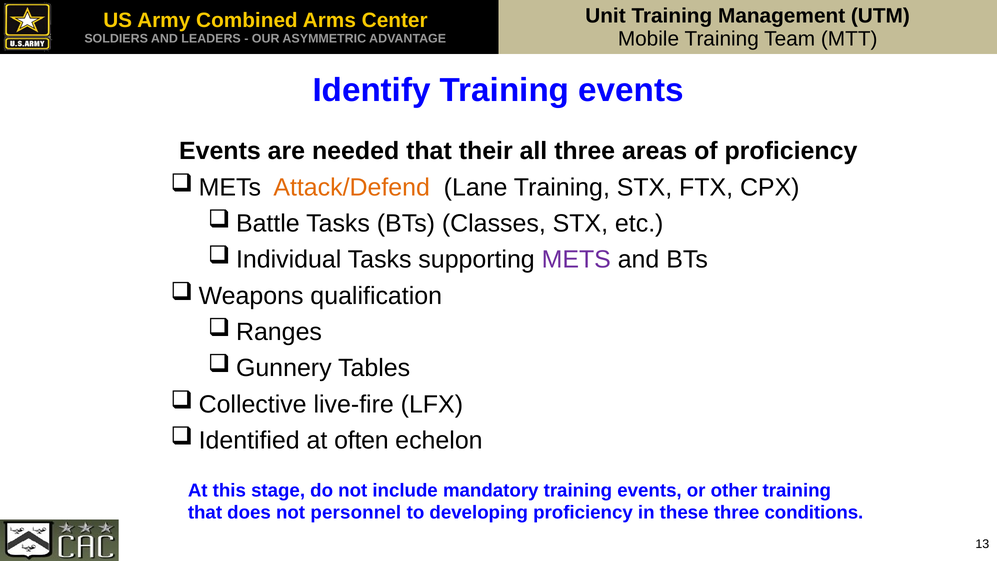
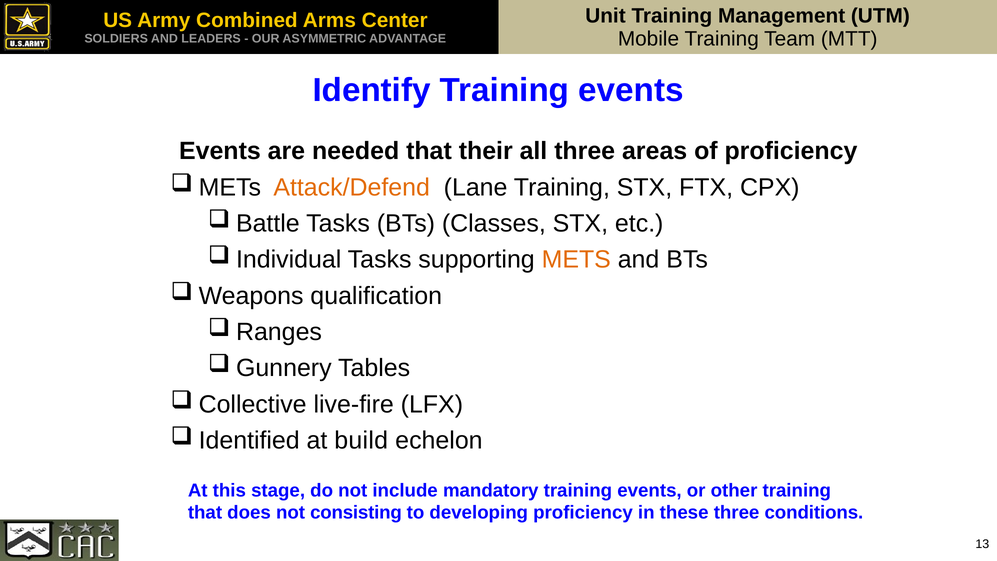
METS colour: purple -> orange (576, 260)
often: often -> build (361, 440)
personnel: personnel -> consisting (356, 513)
